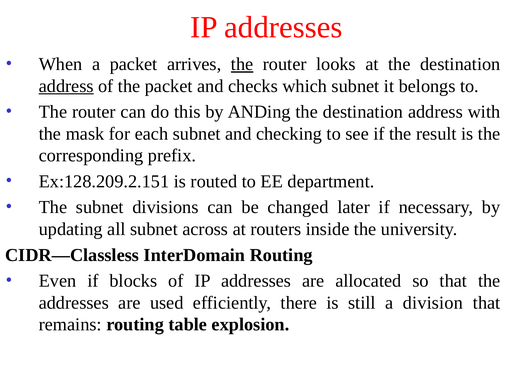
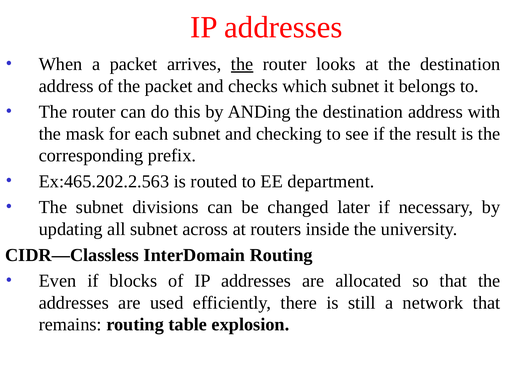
address underline: present -> none (66, 86)
Ex:128.209.2.151: Ex:128.209.2.151 -> Ex:465.202.2.563 (104, 182)
division: division -> network (433, 303)
